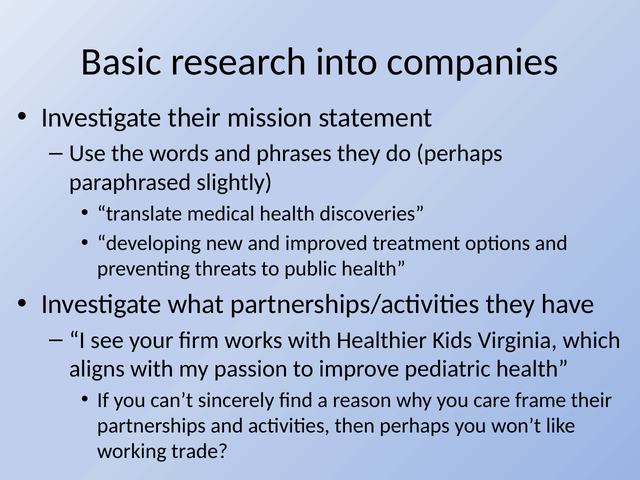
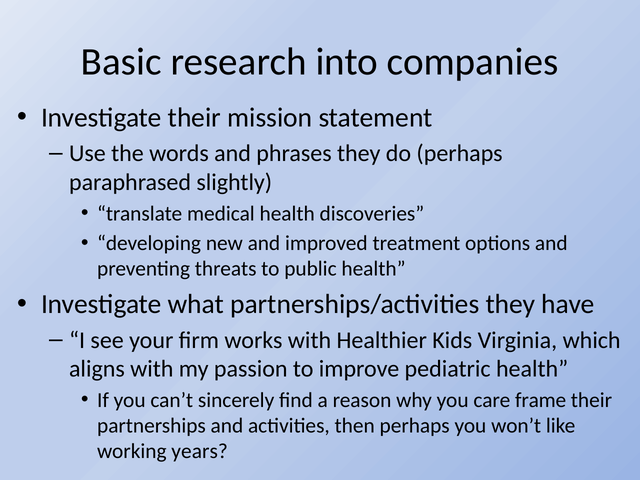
trade: trade -> years (200, 451)
